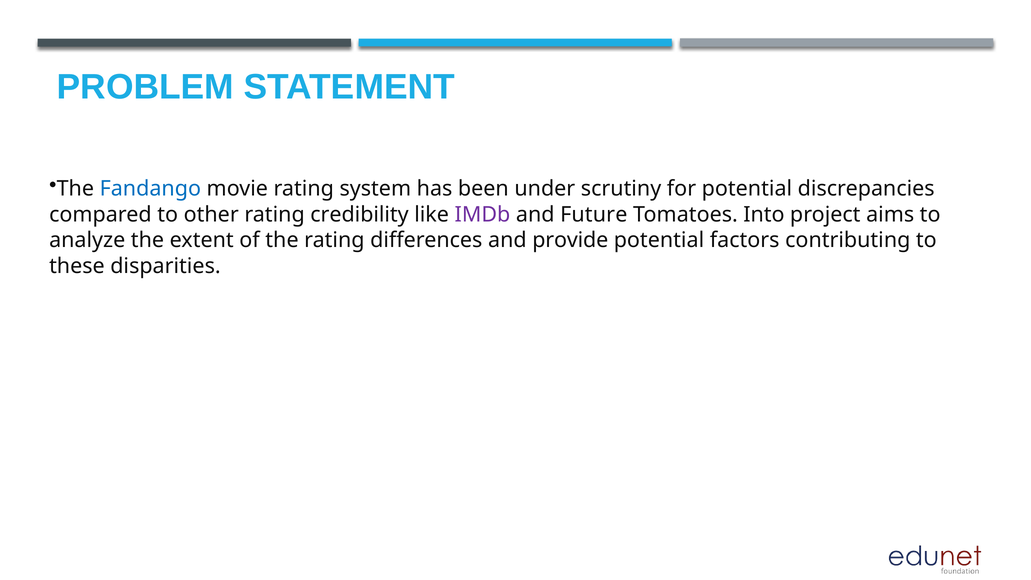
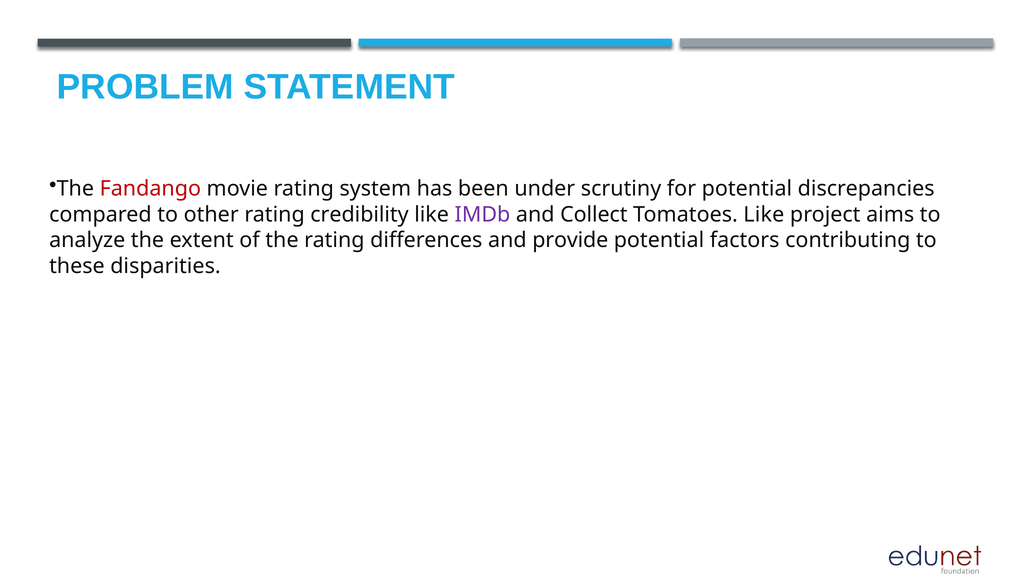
Fandango colour: blue -> red (150, 189)
Future: Future -> Collect (594, 215)
Tomatoes Into: Into -> Like (764, 215)
